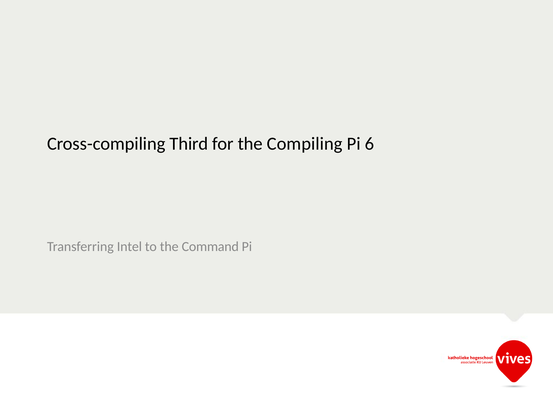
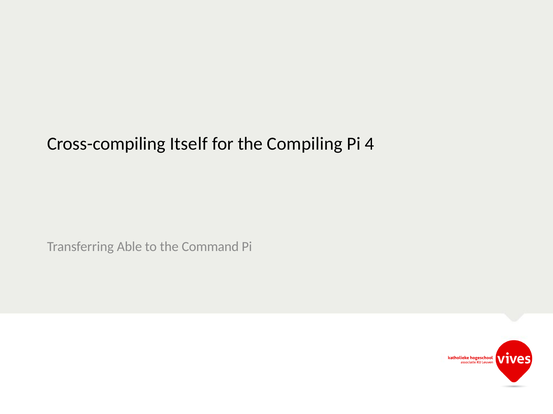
Third: Third -> Itself (189, 144)
6: 6 -> 4 (369, 144)
Intel: Intel -> Able (129, 247)
